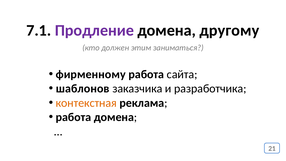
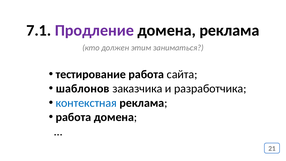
домена другому: другому -> реклама (229, 30)
фирменному: фирменному -> тестирование (91, 74)
контекстная colour: orange -> blue (86, 103)
